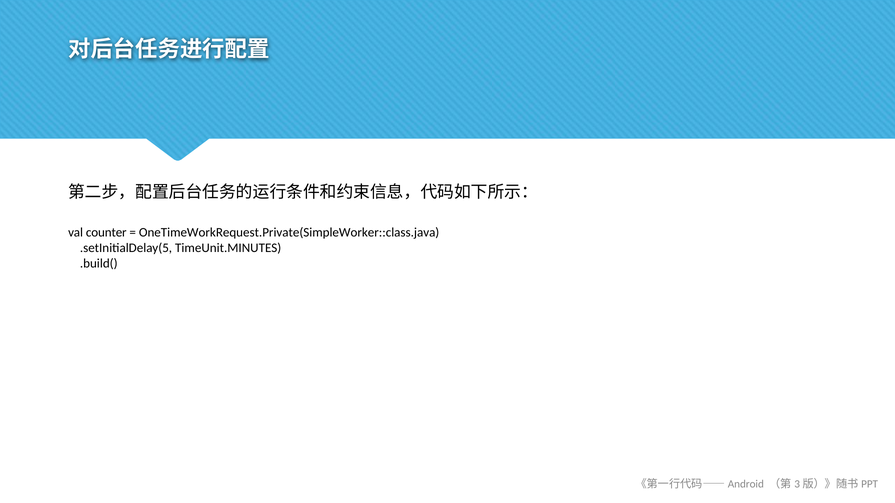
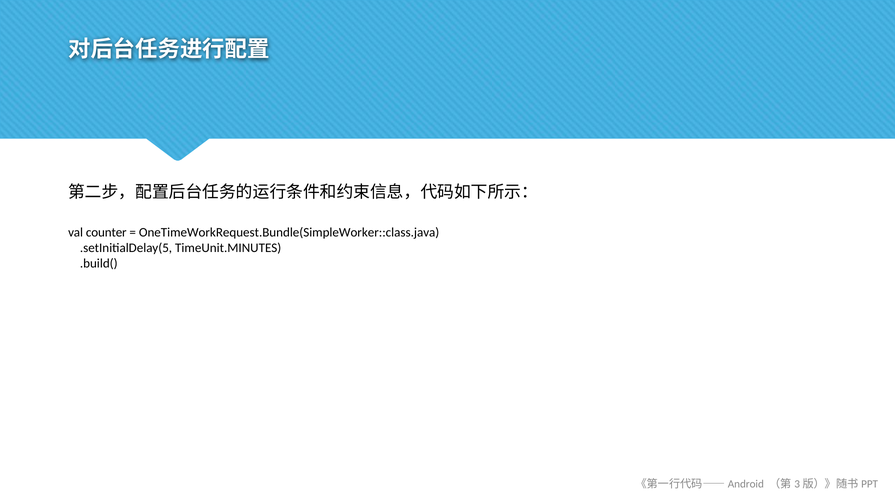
OneTimeWorkRequest.Private(SimpleWorker::class.java: OneTimeWorkRequest.Private(SimpleWorker::class.java -> OneTimeWorkRequest.Bundle(SimpleWorker::class.java (289, 232)
